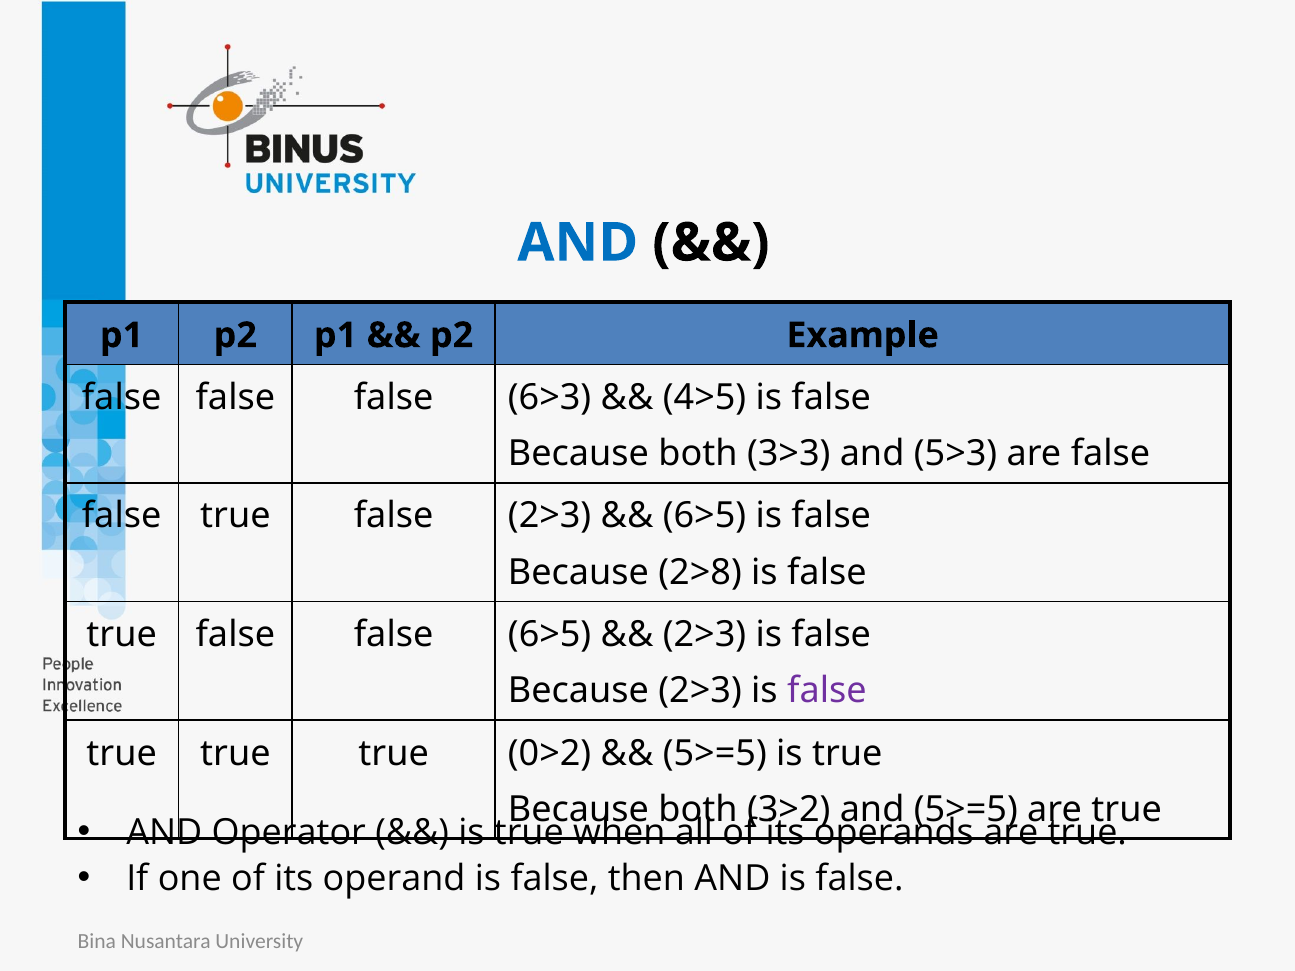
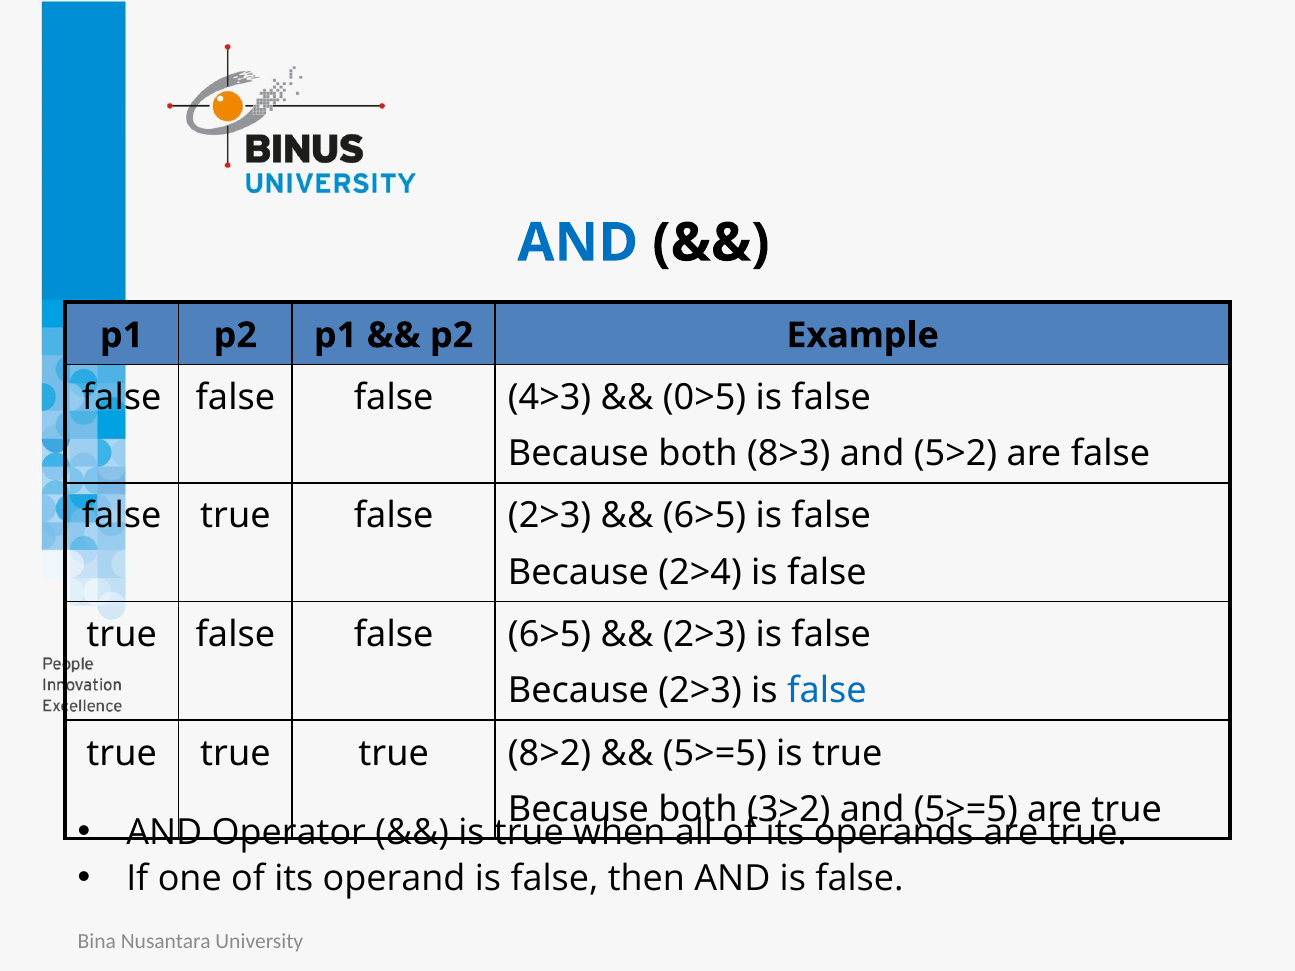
6>3: 6>3 -> 4>3 (550, 398)
4>5: 4>5 -> 0>5 (705, 398)
3>3: 3>3 -> 8>3 (789, 454)
5>3: 5>3 -> 5>2 (956, 454)
2>8: 2>8 -> 2>4 (700, 573)
false colour: purple -> blue (827, 691)
0>2: 0>2 -> 8>2 (550, 753)
